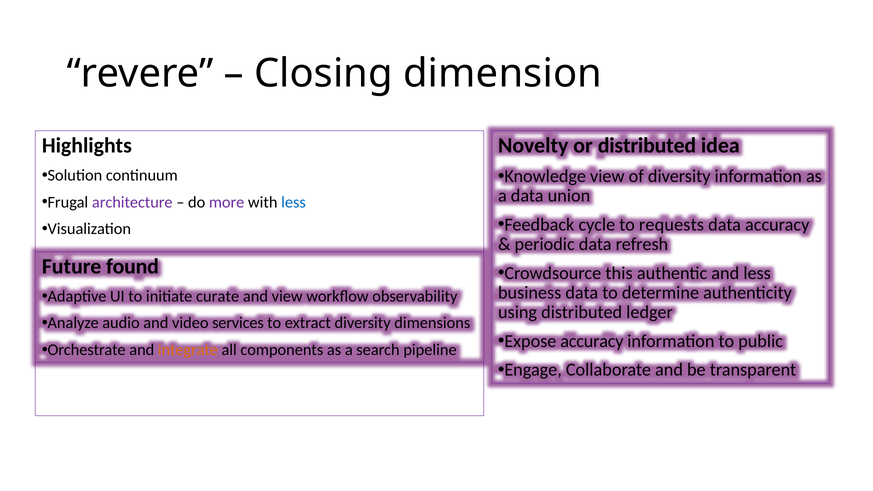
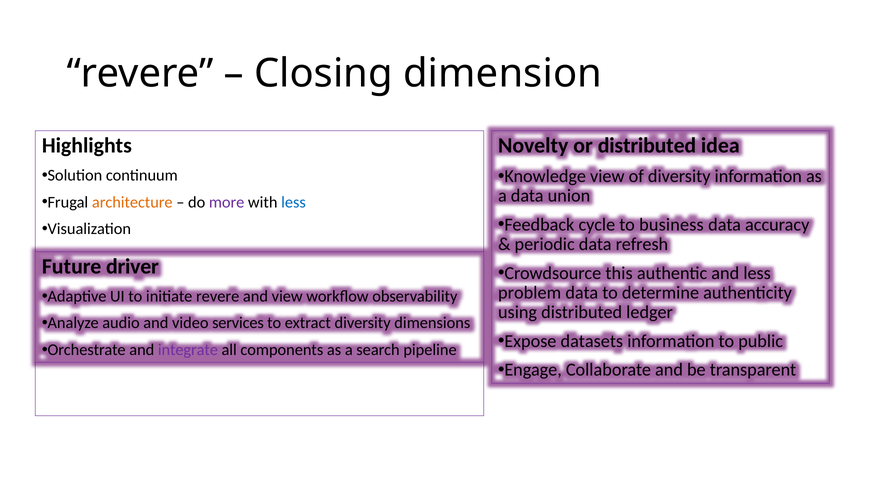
architecture colour: purple -> orange (132, 202)
requests: requests -> business (671, 225)
found: found -> driver (132, 267)
business: business -> problem (530, 293)
initiate curate: curate -> revere (218, 296)
Expose accuracy: accuracy -> datasets (592, 341)
integrate colour: orange -> purple (188, 350)
